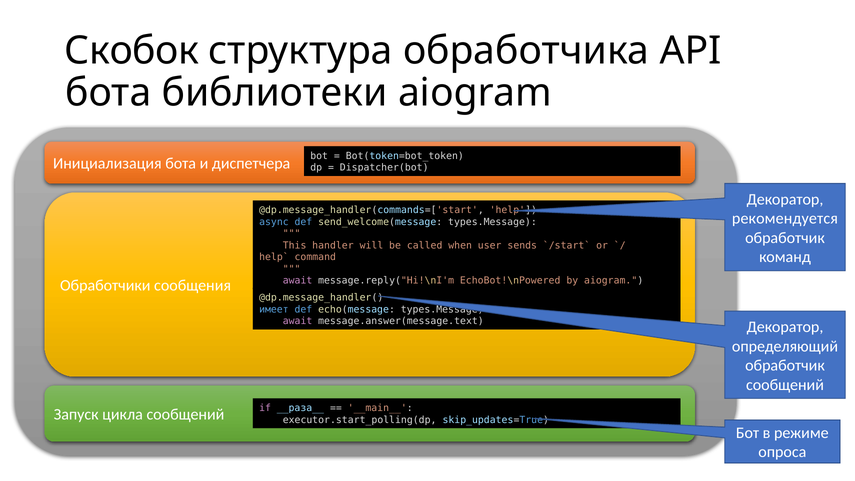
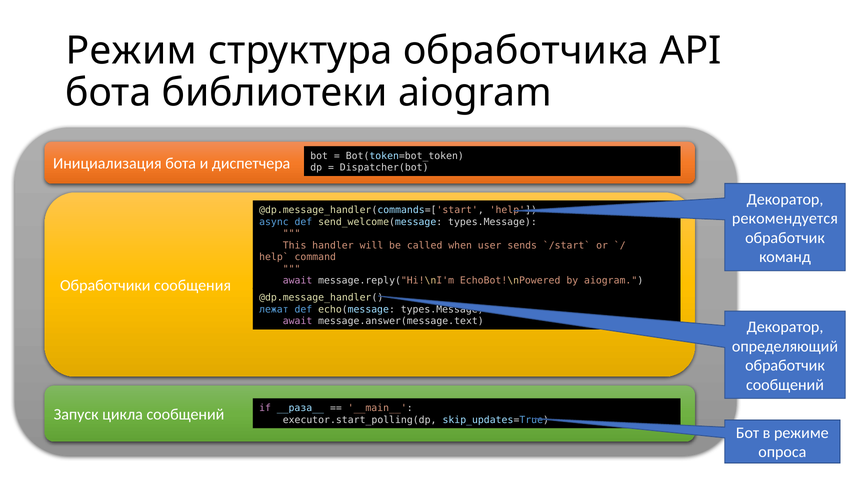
Скобок: Скобок -> Режим (131, 51)
имеет: имеет -> лежат (274, 309)
